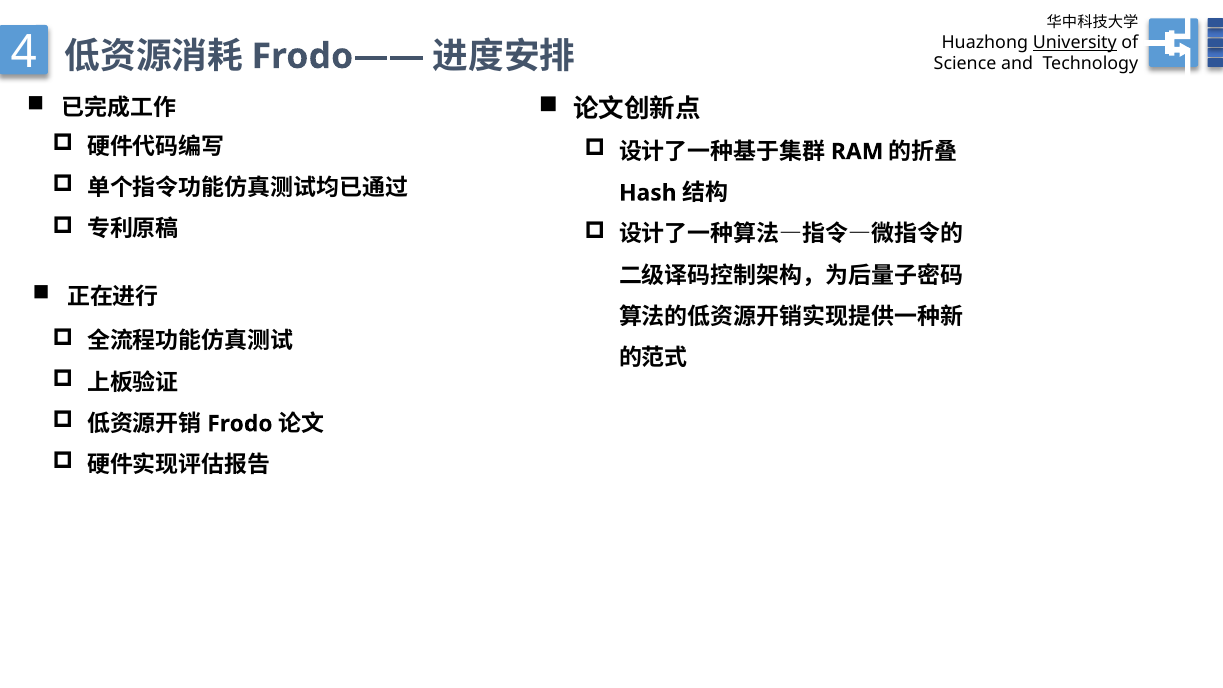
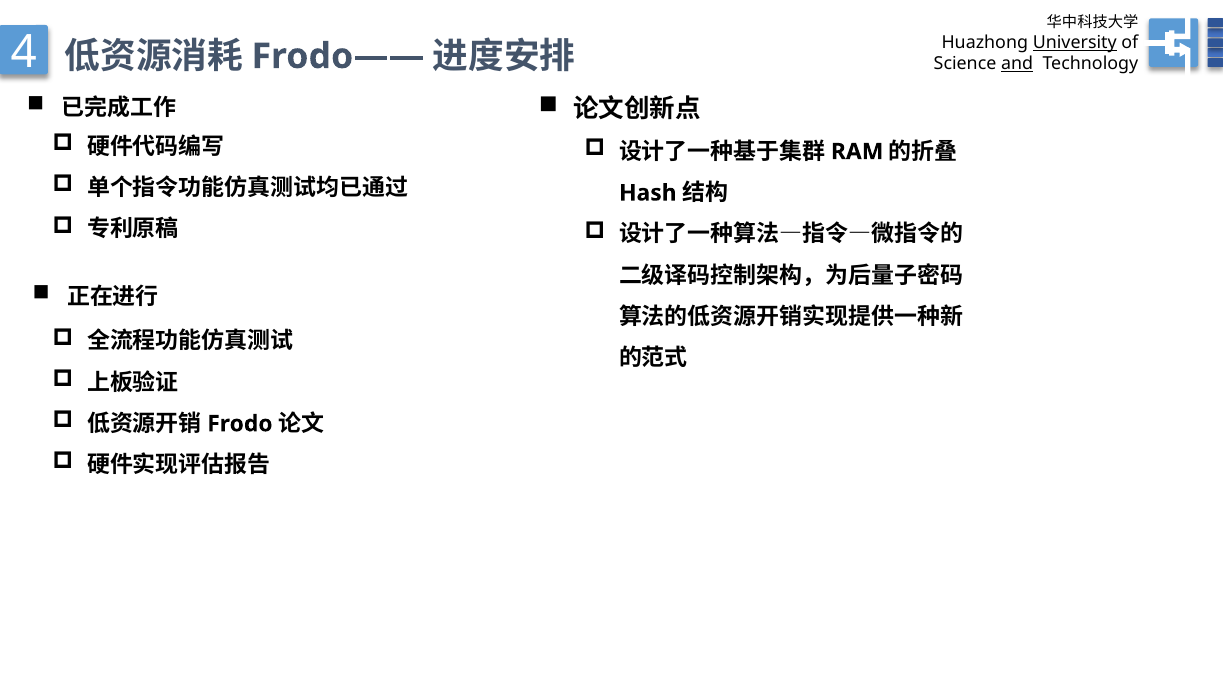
and underline: none -> present (1017, 64)
